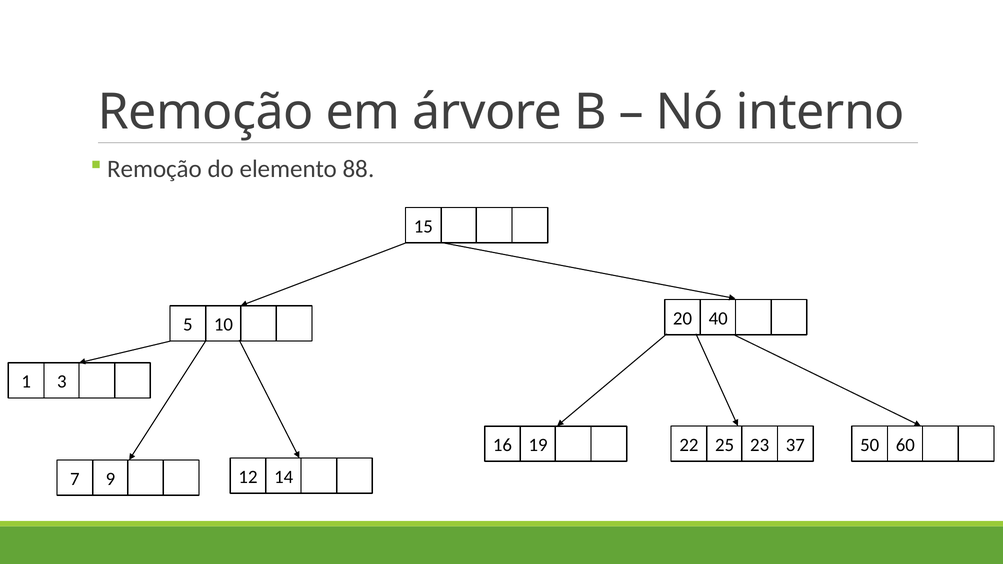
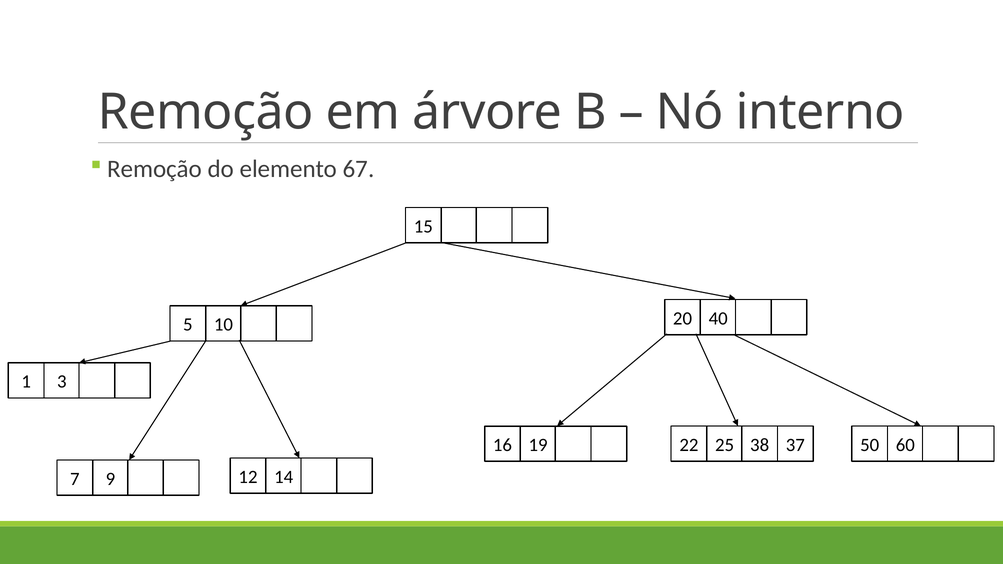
88: 88 -> 67 (359, 169)
23: 23 -> 38 (760, 445)
